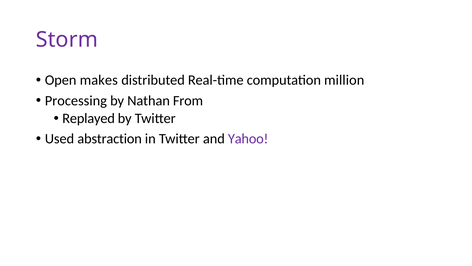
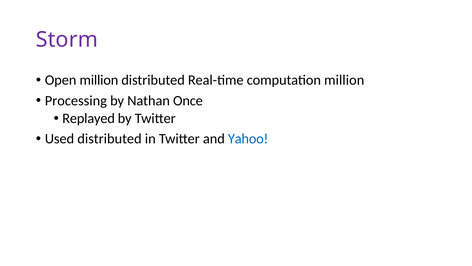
Open makes: makes -> million (99, 80)
From: From -> Once (188, 100)
Used abstraction: abstraction -> distributed (110, 139)
Yahoo colour: purple -> blue (248, 139)
